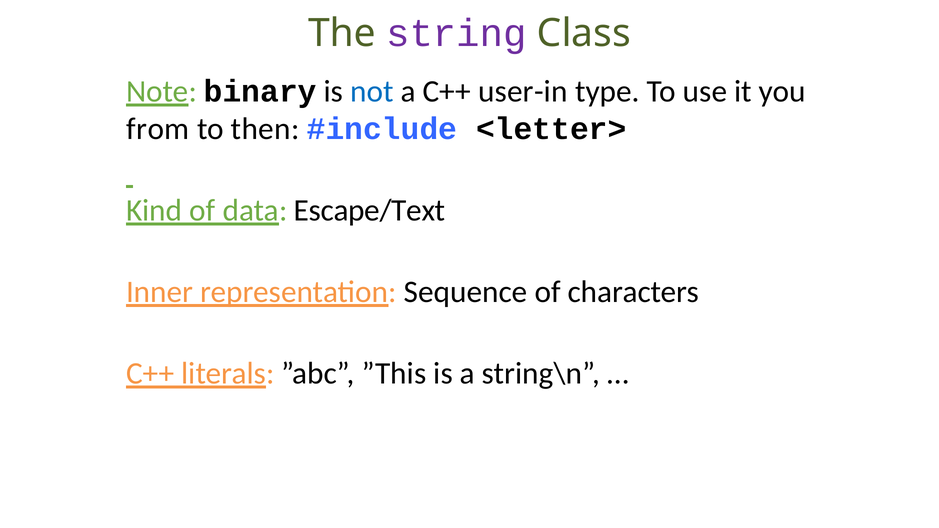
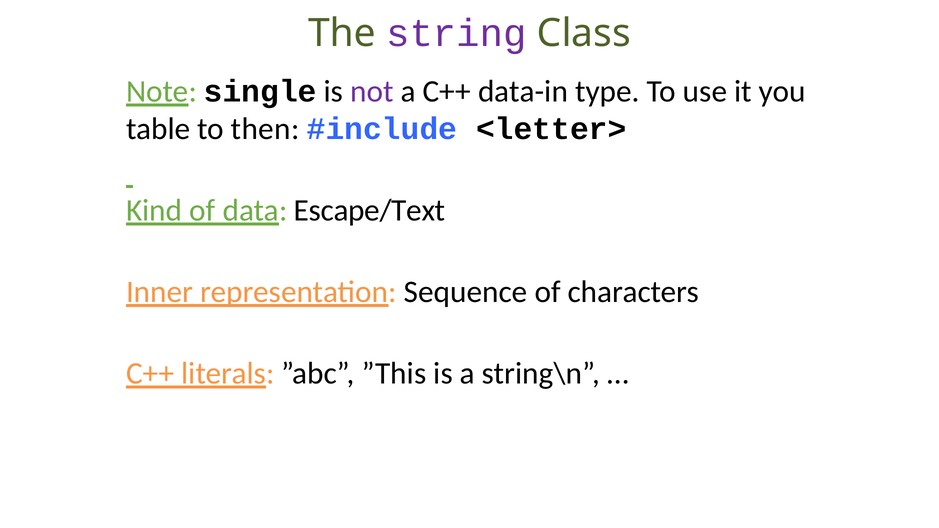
binary: binary -> single (260, 91)
not colour: blue -> purple (372, 91)
user-in: user-in -> data-in (523, 91)
from: from -> table (158, 129)
